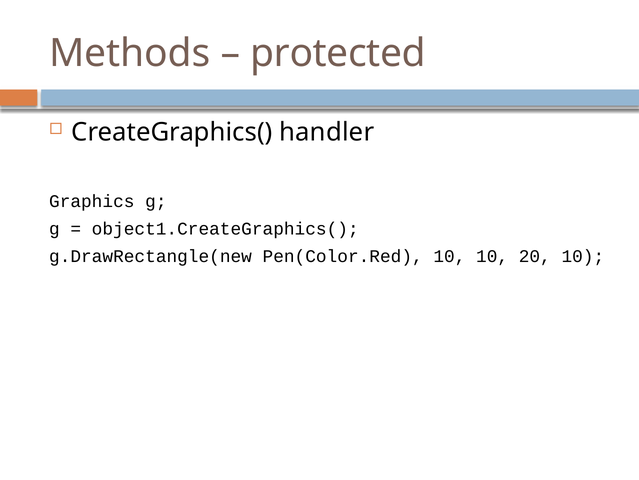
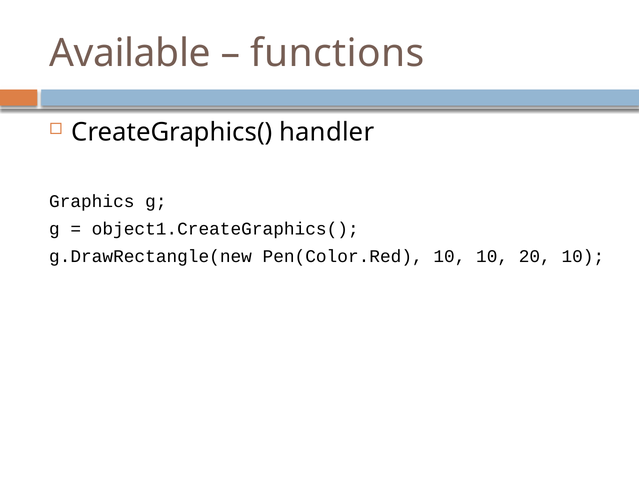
Methods: Methods -> Available (130, 53)
protected: protected -> functions (338, 53)
